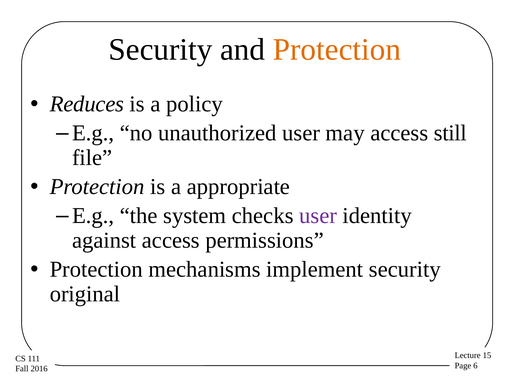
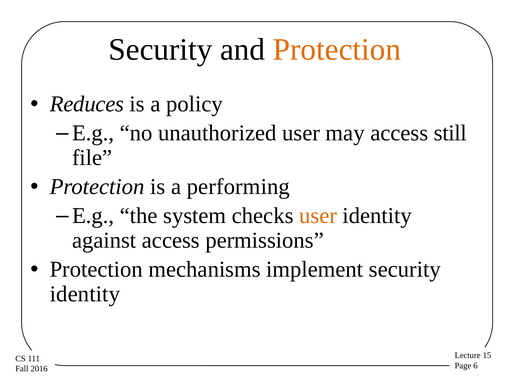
appropriate: appropriate -> performing (238, 186)
user colour: purple -> orange (318, 216)
original: original -> identity (85, 294)
